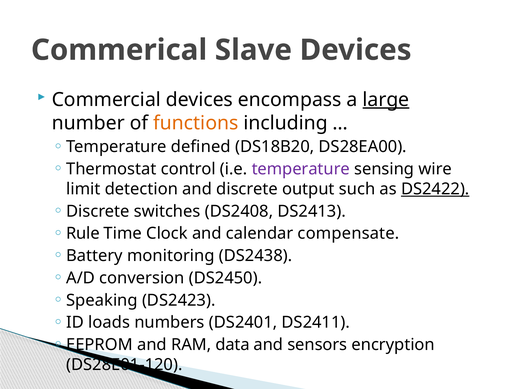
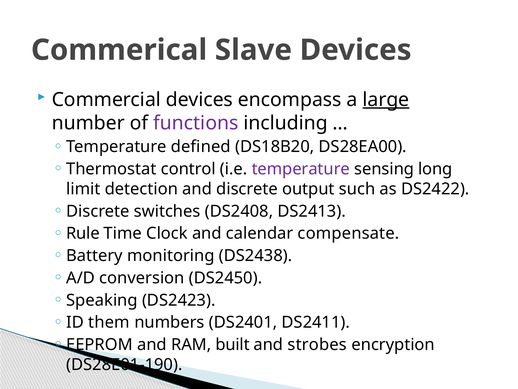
functions colour: orange -> purple (196, 123)
wire: wire -> long (435, 169)
DS2422 underline: present -> none (435, 189)
loads: loads -> them (109, 322)
data: data -> built (233, 344)
sensors: sensors -> strobes (317, 344)
DS28E01-120: DS28E01-120 -> DS28E01-190 (124, 364)
